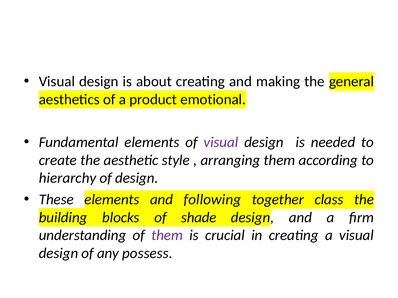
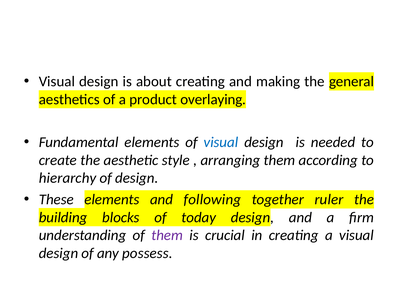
emotional: emotional -> overlaying (213, 100)
visual colour: purple -> blue (221, 143)
class: class -> ruler (329, 200)
shade: shade -> today (199, 218)
